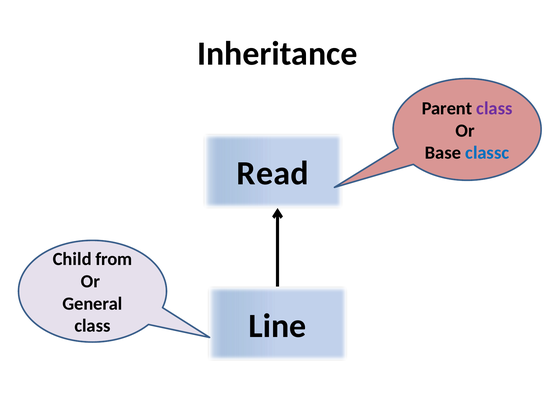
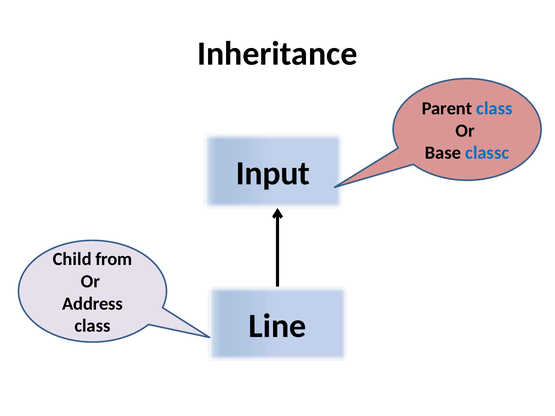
class colour: purple -> blue (494, 109)
Read: Read -> Input (273, 173)
General: General -> Address (93, 304)
